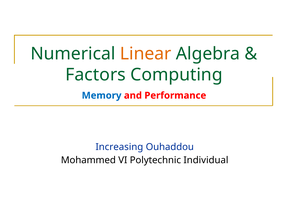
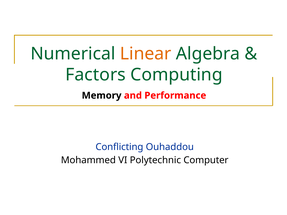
Memory colour: blue -> black (102, 96)
Increasing: Increasing -> Conflicting (119, 147)
Individual: Individual -> Computer (206, 160)
